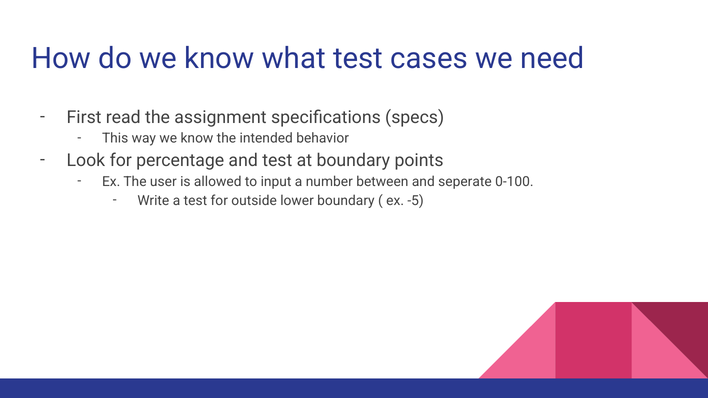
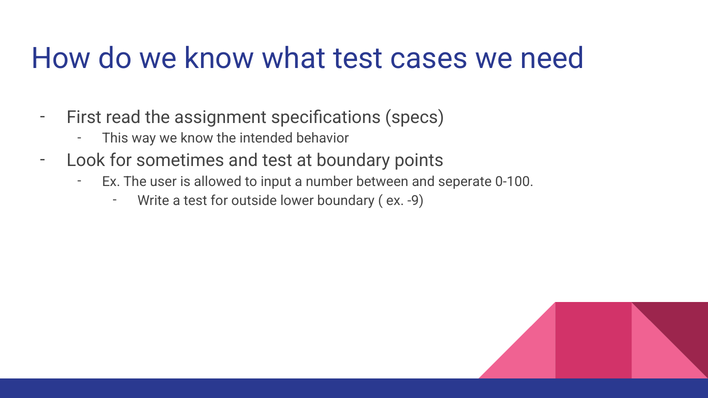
percentage: percentage -> sometimes (180, 161)
-5: -5 -> -9 (416, 201)
